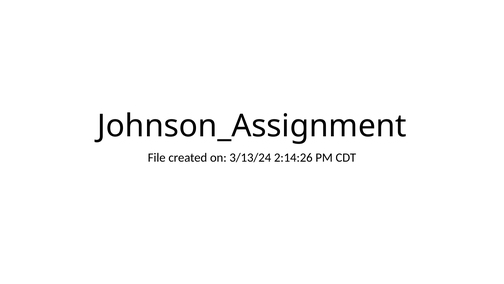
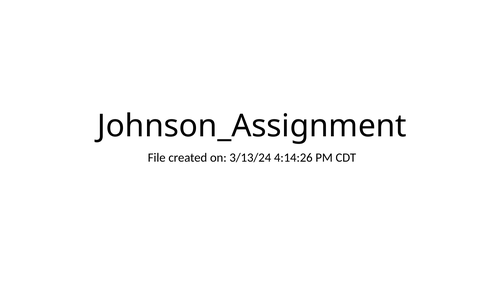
2:14:26: 2:14:26 -> 4:14:26 (293, 158)
